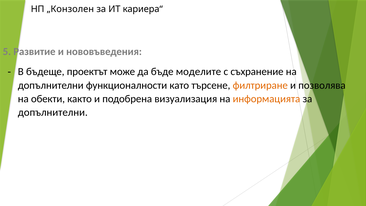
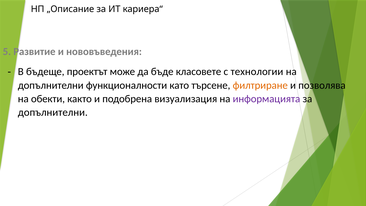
„Конзолен: „Конзолен -> „Описание (70, 9)
моделите: моделите -> класовете (199, 72)
съхранение: съхранение -> технологии (257, 72)
информацията colour: orange -> purple (266, 99)
